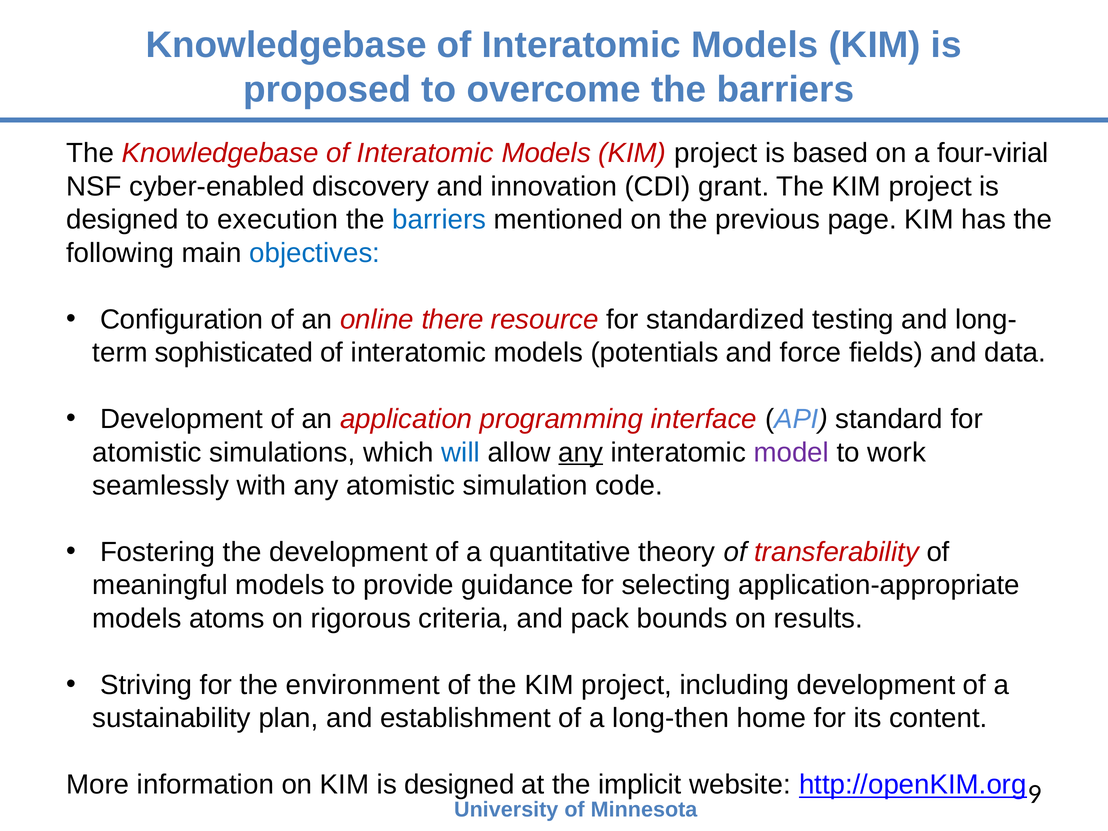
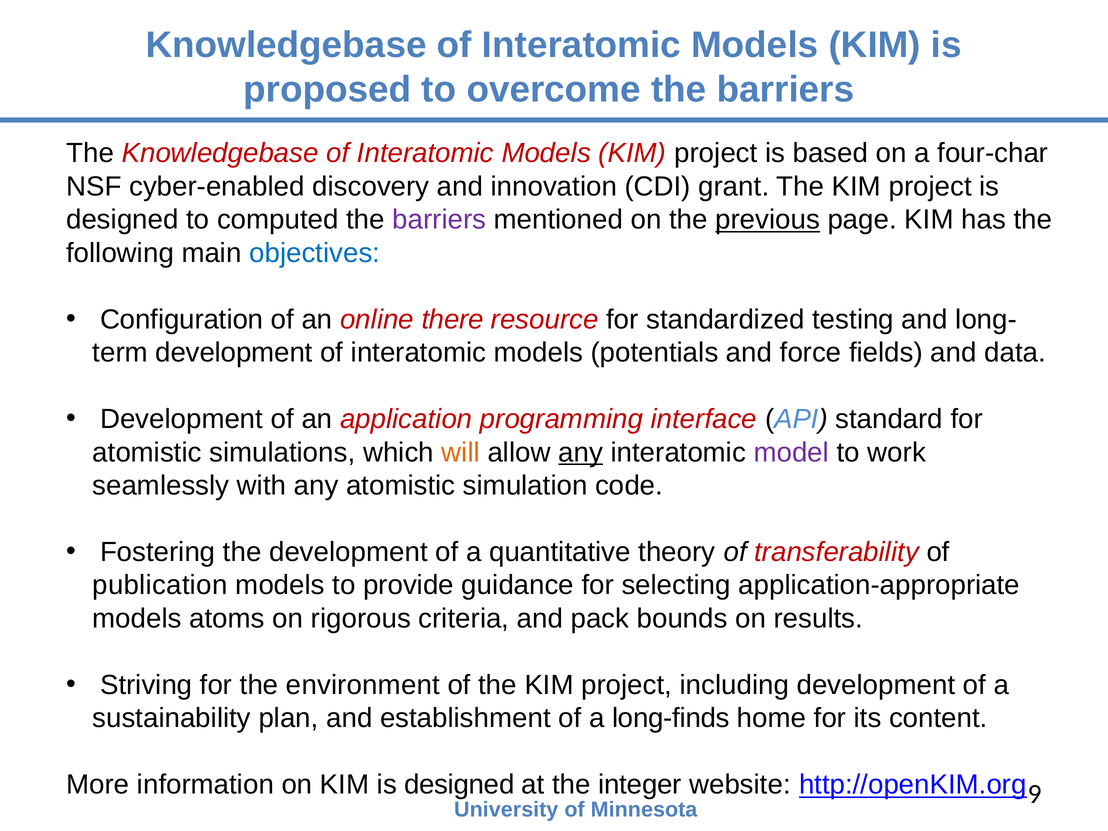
four-virial: four-virial -> four-char (993, 153)
execution: execution -> computed (278, 220)
barriers colour: blue -> purple (439, 220)
previous underline: none -> present (768, 220)
sophisticated: sophisticated -> development (234, 353)
will colour: blue -> orange (461, 452)
meaningful: meaningful -> publication (160, 585)
long-then: long-then -> long-finds (671, 718)
implicit: implicit -> integer (640, 785)
